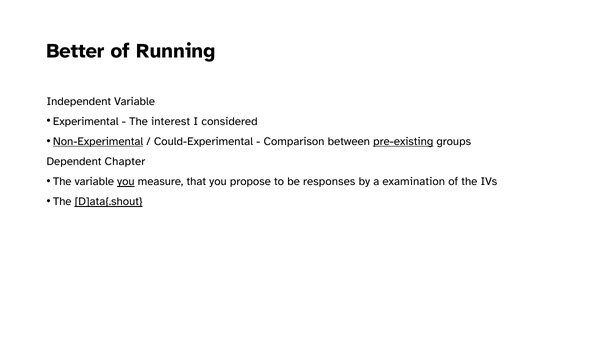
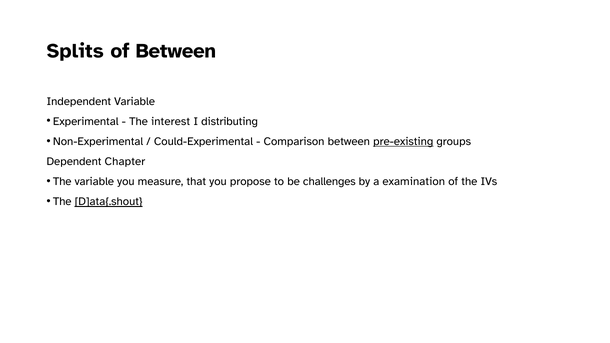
Better: Better -> Splits (75, 51)
of Running: Running -> Between (176, 51)
considered: considered -> distributing (230, 121)
Non-Experimental underline: present -> none (98, 141)
you underline: present -> none (126, 182)
responses: responses -> challenges (329, 182)
